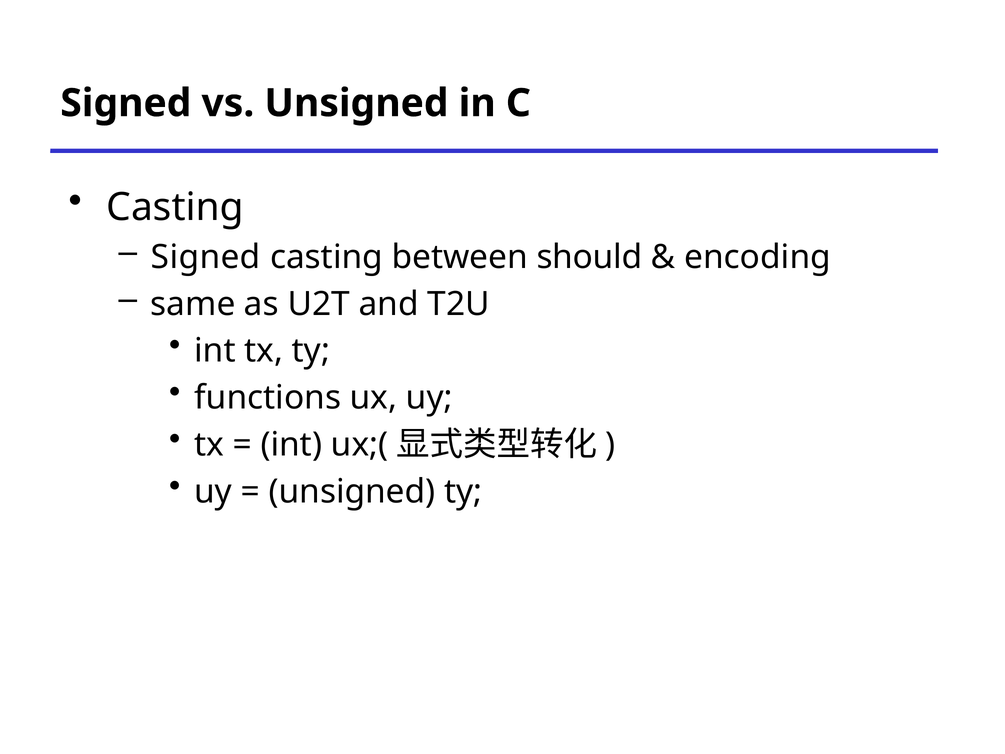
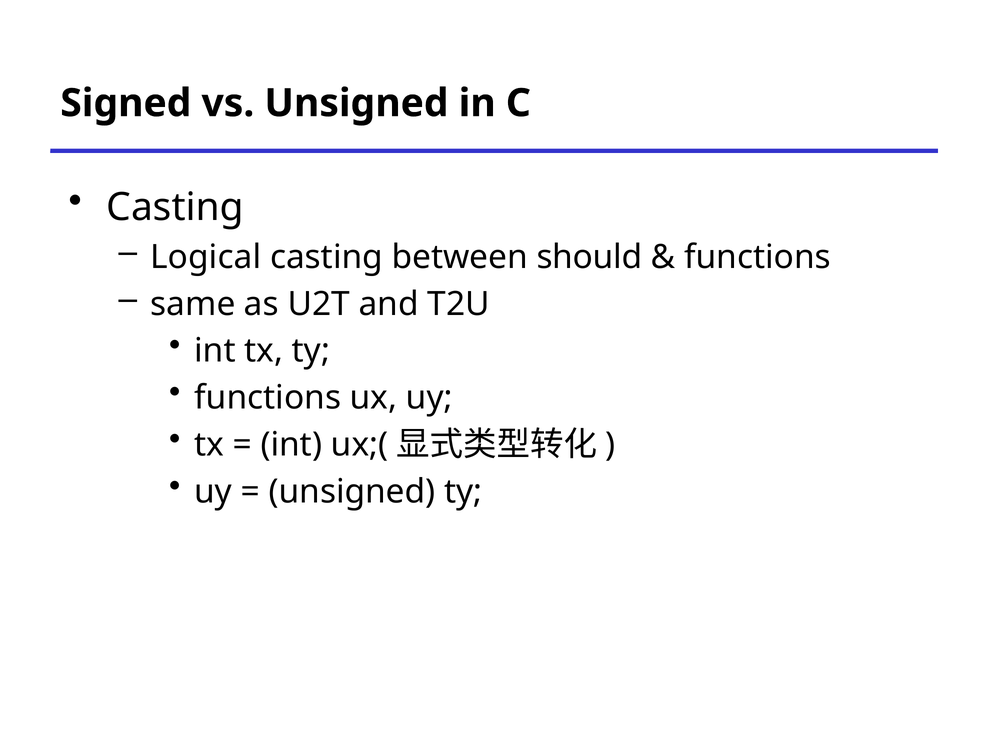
Signed: Signed -> Logical (206, 257)
encoding: encoding -> functions (758, 257)
